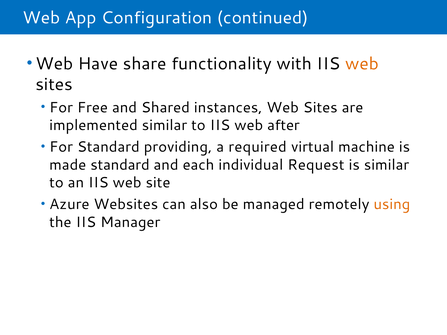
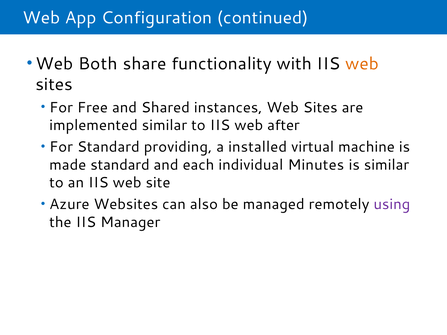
Have: Have -> Both (98, 64)
required: required -> installed (258, 147)
Request: Request -> Minutes (316, 165)
using colour: orange -> purple (392, 204)
